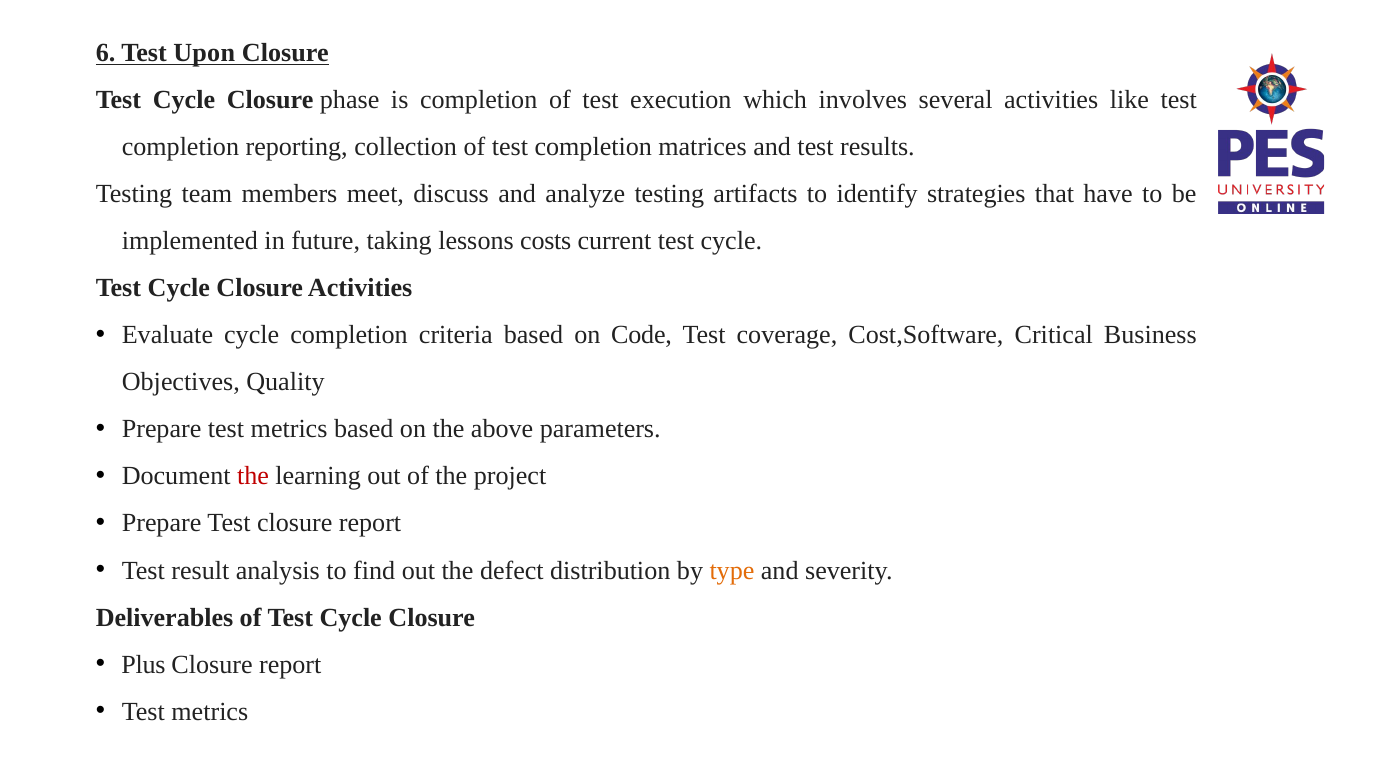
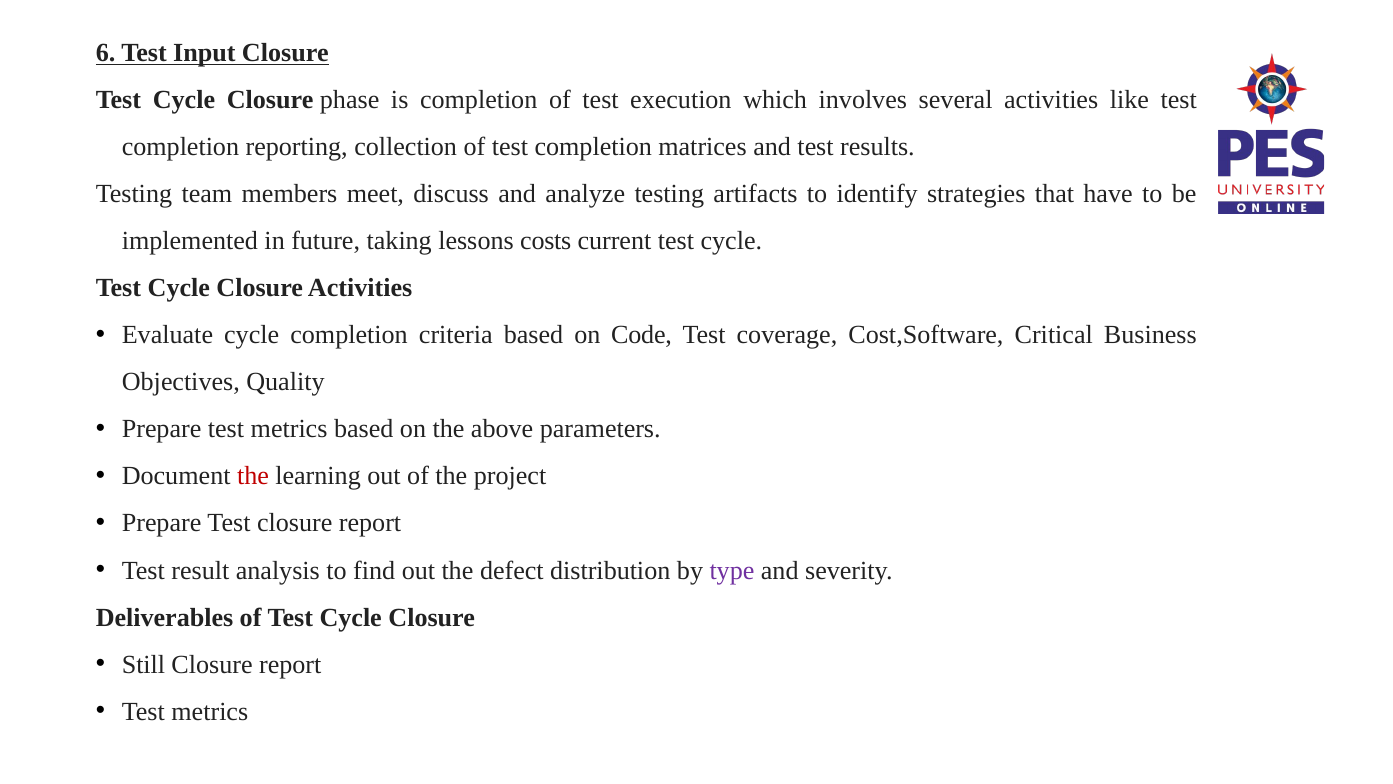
Upon: Upon -> Input (204, 53)
type colour: orange -> purple (732, 570)
Plus: Plus -> Still (143, 664)
